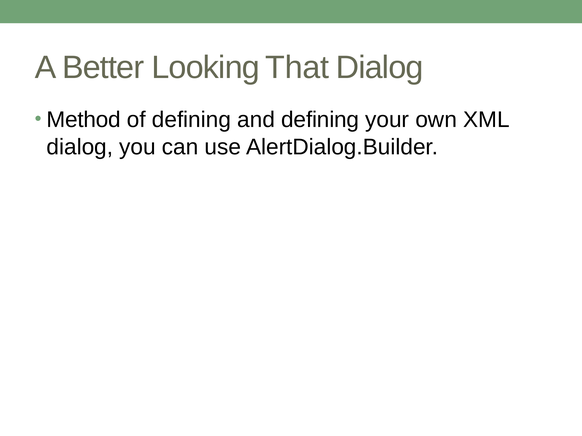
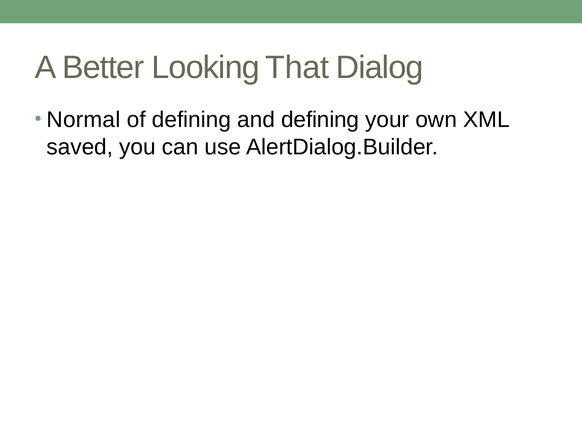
Method: Method -> Normal (83, 120)
dialog: dialog -> saved (80, 147)
